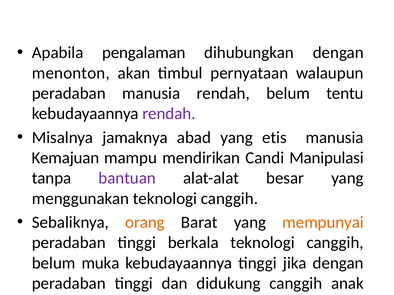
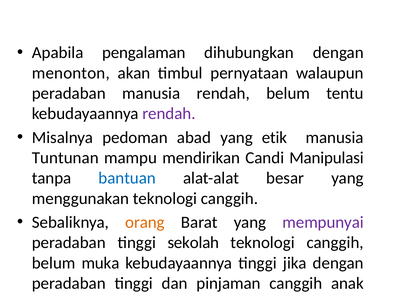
jamaknya: jamaknya -> pedoman (135, 138)
etis: etis -> etik (275, 138)
Kemajuan: Kemajuan -> Tuntunan (65, 158)
bantuan colour: purple -> blue (127, 178)
mempunyai colour: orange -> purple (323, 223)
berkala: berkala -> sekolah (193, 243)
didukung: didukung -> pinjaman (229, 284)
